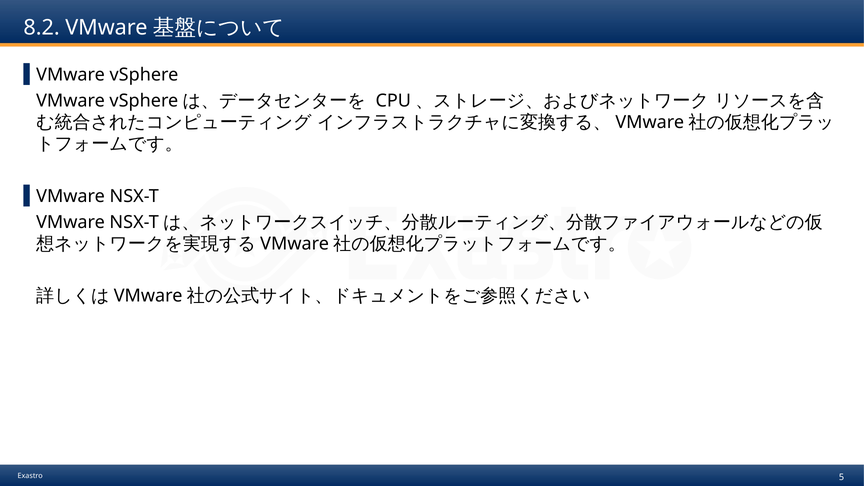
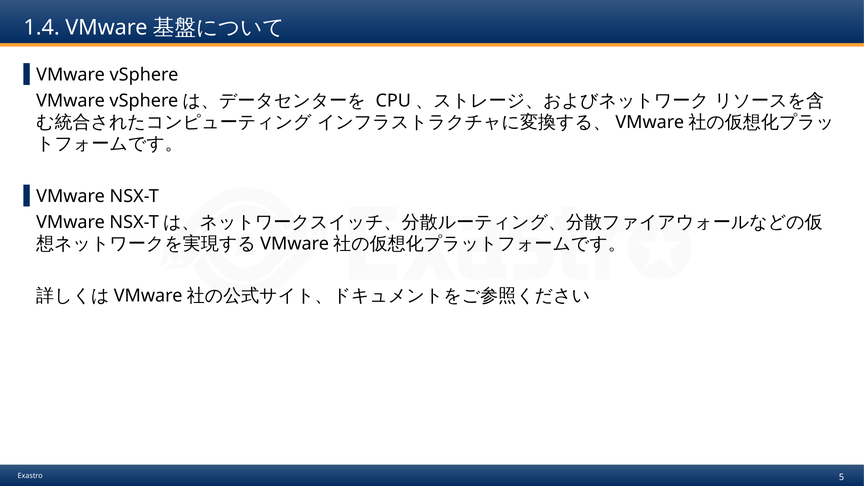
8.2: 8.2 -> 1.4 (42, 28)
